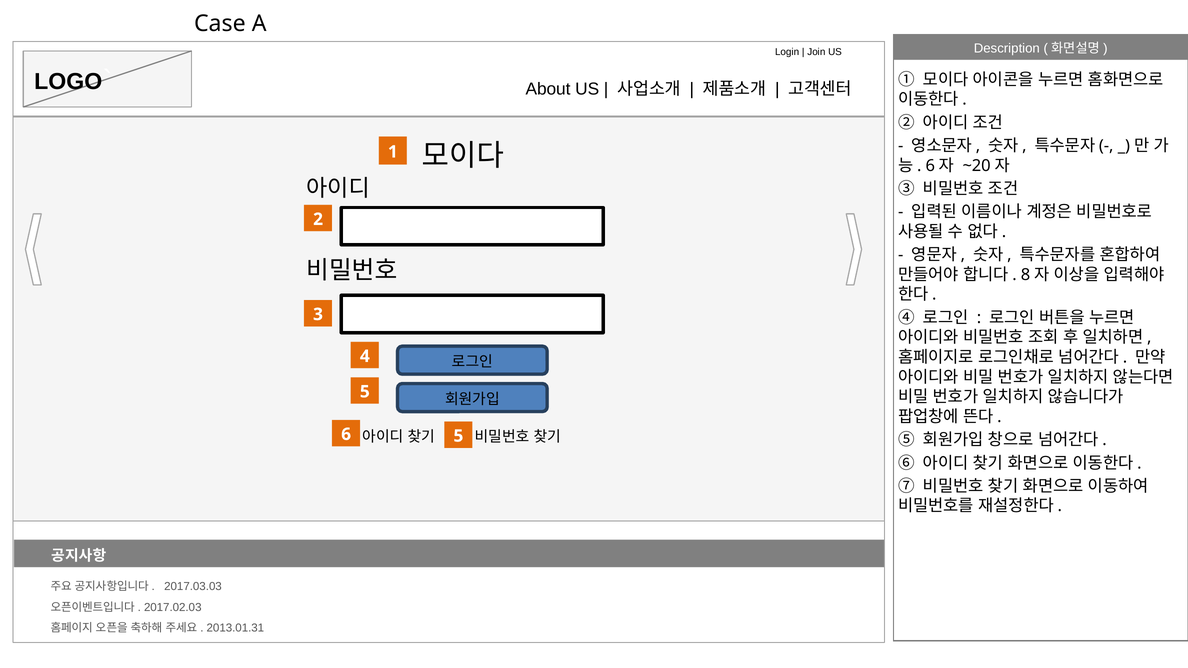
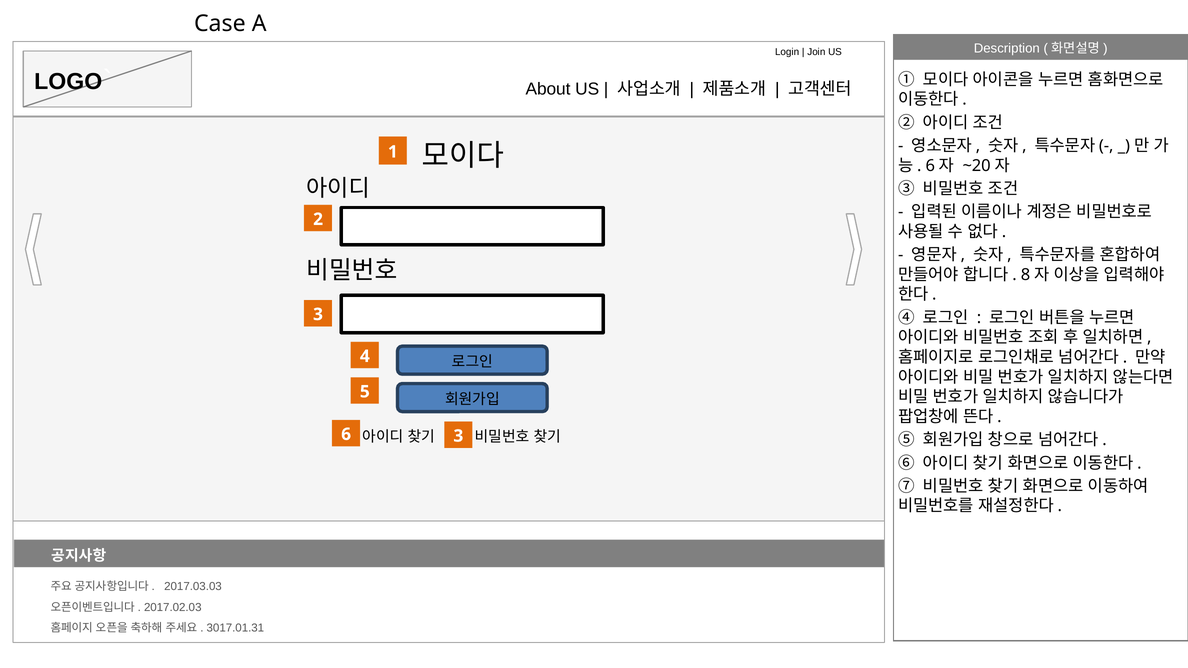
6 5: 5 -> 3 (458, 436)
2013.01.31: 2013.01.31 -> 3017.01.31 (235, 628)
